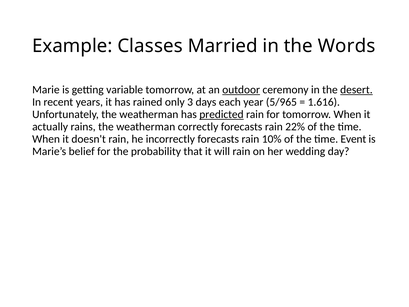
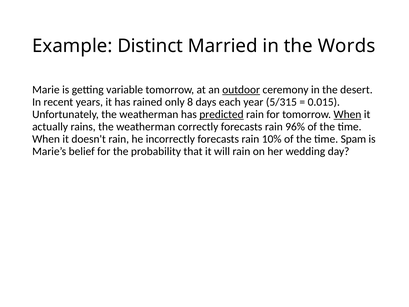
Classes: Classes -> Distinct (150, 46)
desert underline: present -> none (356, 90)
3: 3 -> 8 (190, 102)
5/965: 5/965 -> 5/315 (281, 102)
1.616: 1.616 -> 0.015 (324, 102)
When underline: none -> present (347, 114)
22%: 22% -> 96% (295, 127)
Event: Event -> Spam (353, 139)
